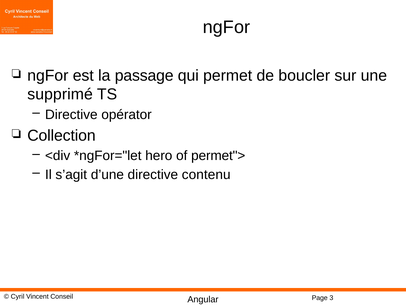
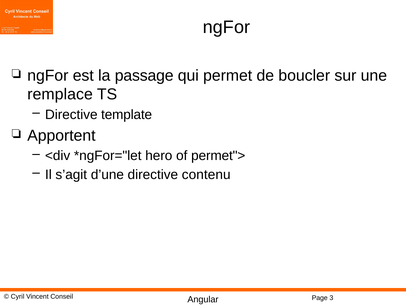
supprimé: supprimé -> remplace (60, 94)
opérator: opérator -> template (127, 114)
Collection: Collection -> Apportent (61, 135)
